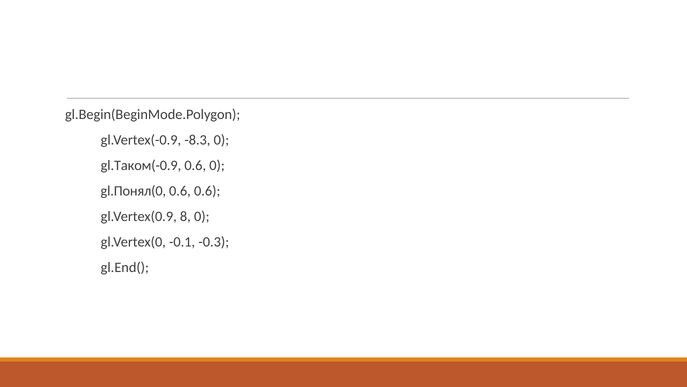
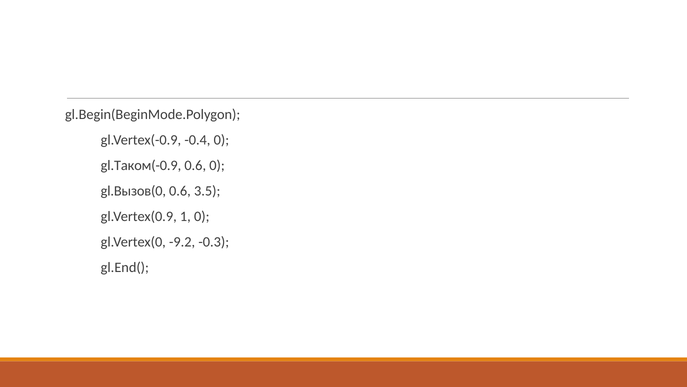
-8.3: -8.3 -> -0.4 (197, 140)
gl.Понял(0: gl.Понял(0 -> gl.Вызов(0 (133, 191)
0.6 0.6: 0.6 -> 3.5 (207, 191)
8: 8 -> 1 (185, 216)
-0.1: -0.1 -> -9.2 (182, 242)
